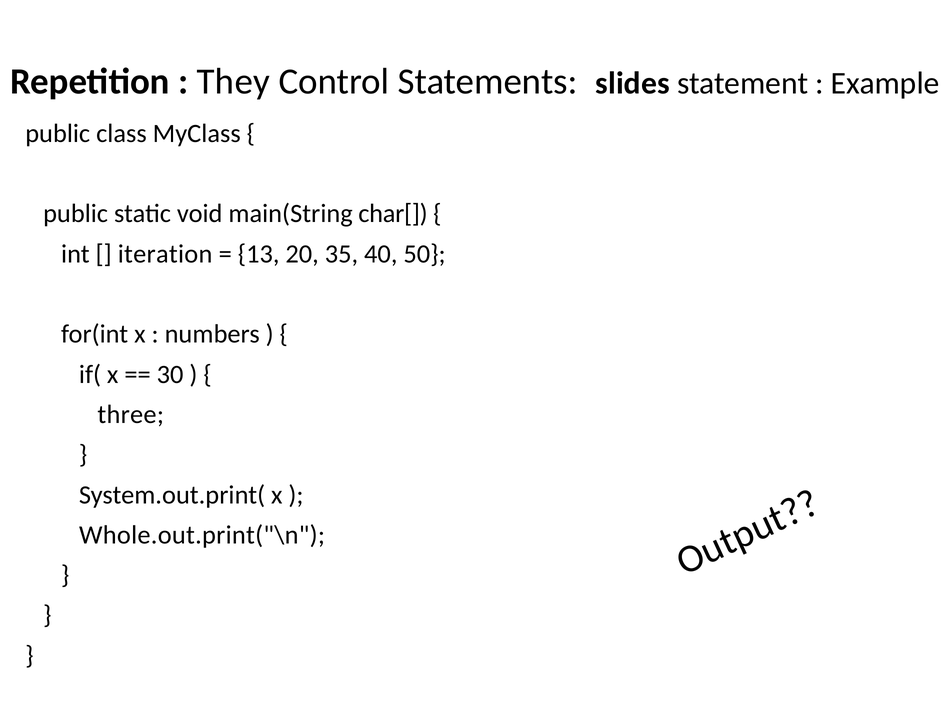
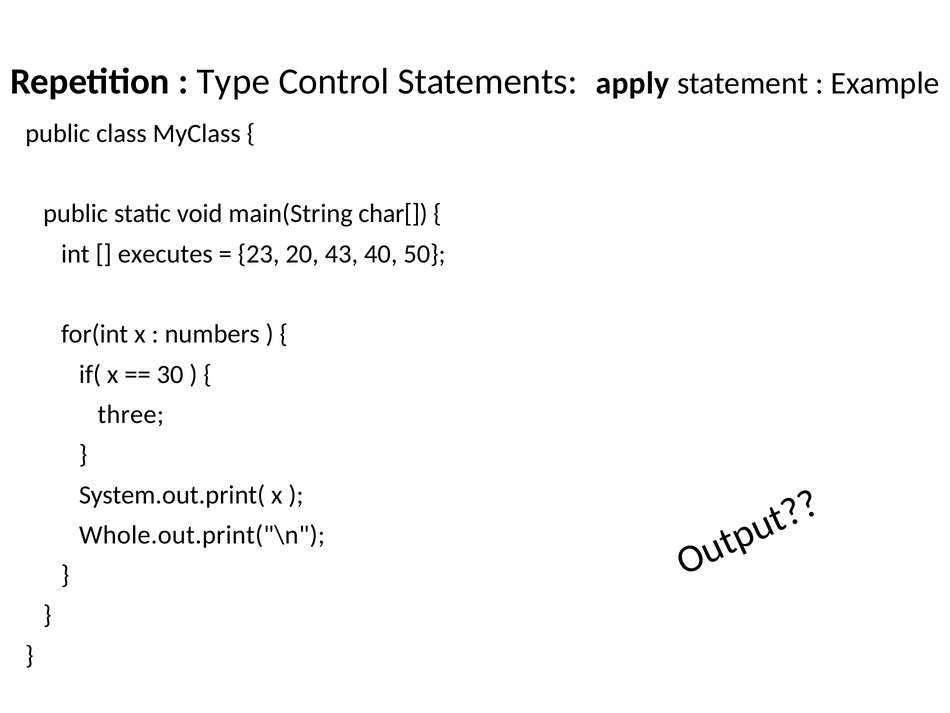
They: They -> Type (233, 82)
slides: slides -> apply (633, 83)
iteration: iteration -> executes (165, 254)
13: 13 -> 23 (259, 254)
35: 35 -> 43 (341, 254)
